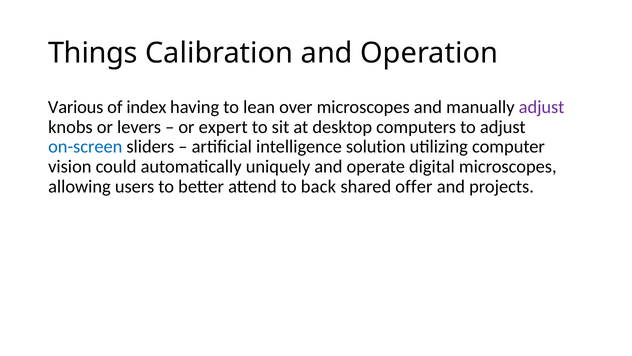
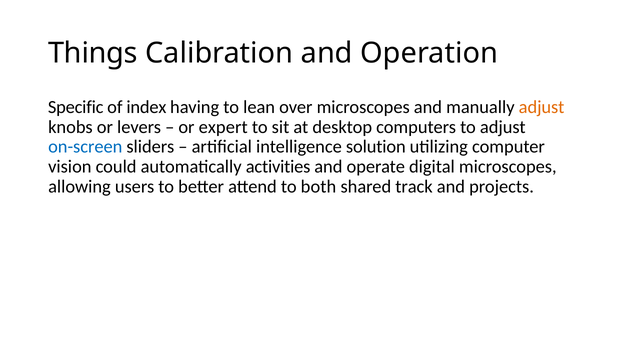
Various: Various -> Specific (76, 107)
adjust colour: purple -> orange (542, 107)
uniquely: uniquely -> activities (278, 167)
back: back -> both (319, 186)
offer: offer -> track (414, 186)
